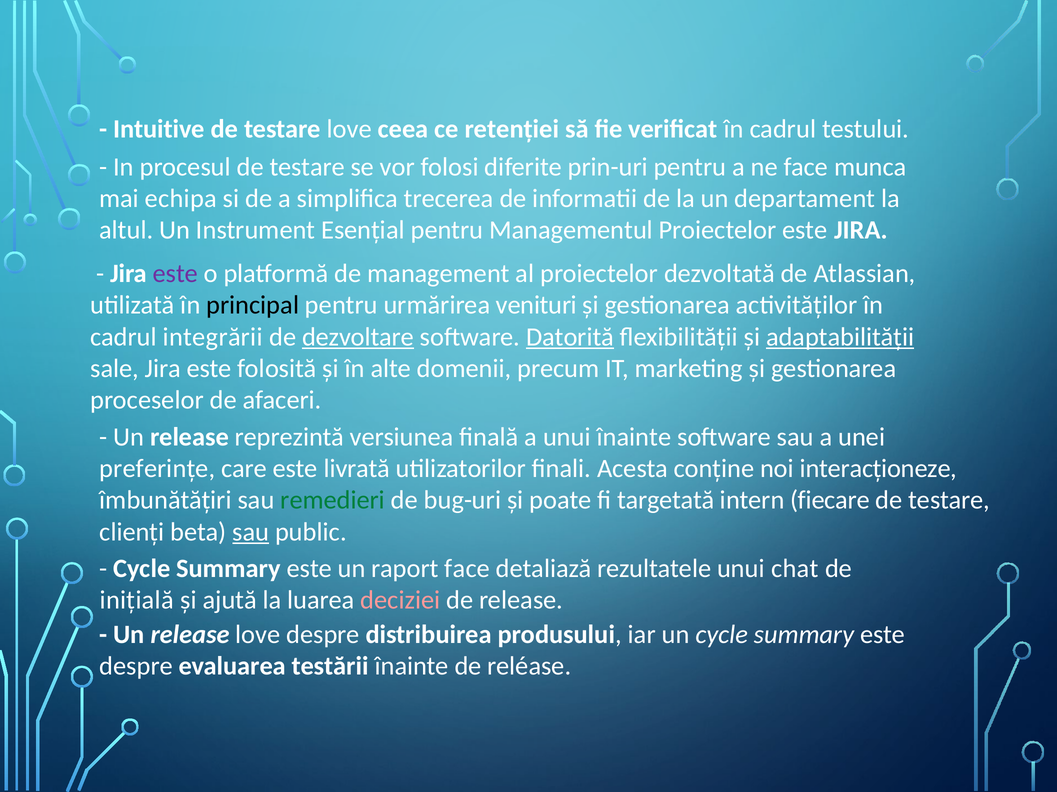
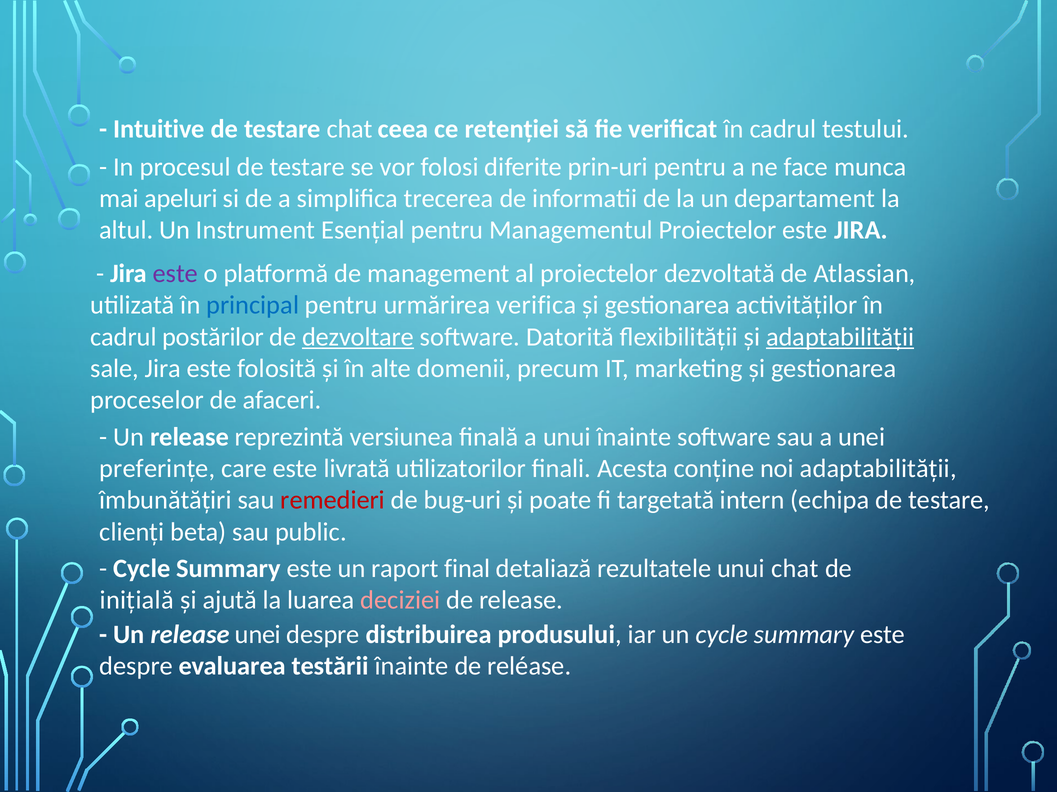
testare love: love -> chat (349, 129)
echipa: echipa -> apeluri (181, 199)
principal colour: black -> blue (253, 306)
venituri: venituri -> verifica (536, 306)
integrării: integrării -> postărilor (213, 337)
Datorită underline: present -> none (570, 337)
noi interacționeze: interacționeze -> adaptabilității (878, 469)
remedieri colour: green -> red (333, 501)
fiecare: fiecare -> echipa (830, 501)
sau underline: present -> none (251, 532)
raport face: face -> final (467, 569)
release love: love -> unei (258, 635)
